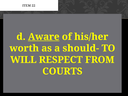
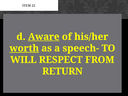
worth underline: none -> present (24, 48)
should-: should- -> speech- (81, 48)
COURTS: COURTS -> RETURN (62, 71)
